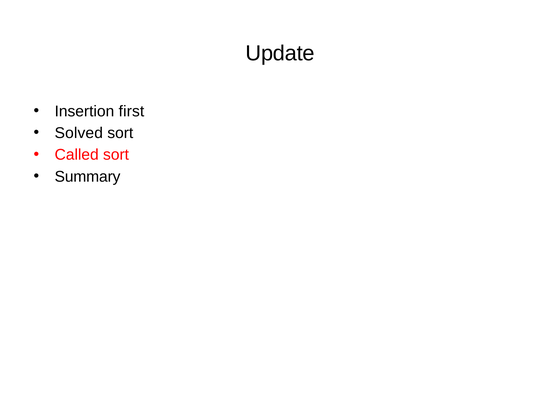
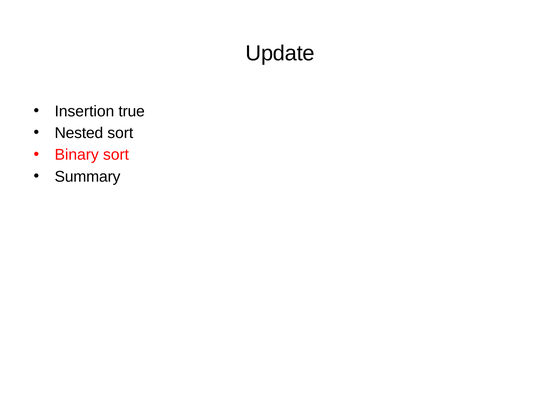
first: first -> true (132, 111)
Solved: Solved -> Nested (79, 133)
Called: Called -> Binary (77, 155)
